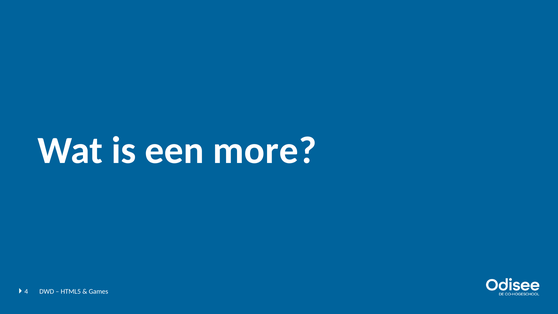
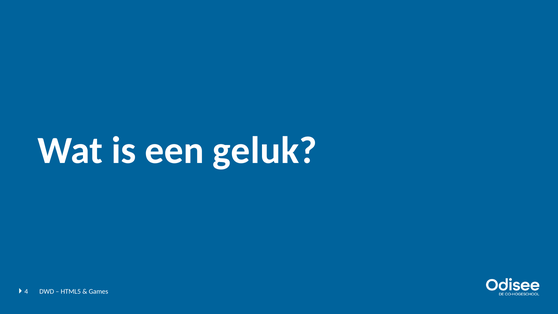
more: more -> geluk (265, 151)
